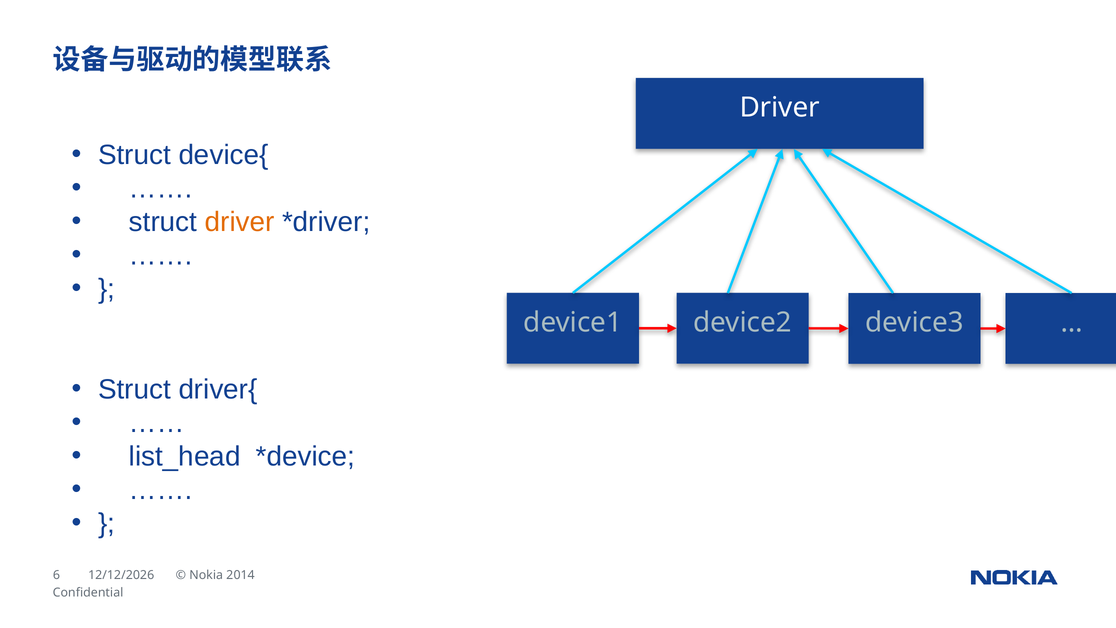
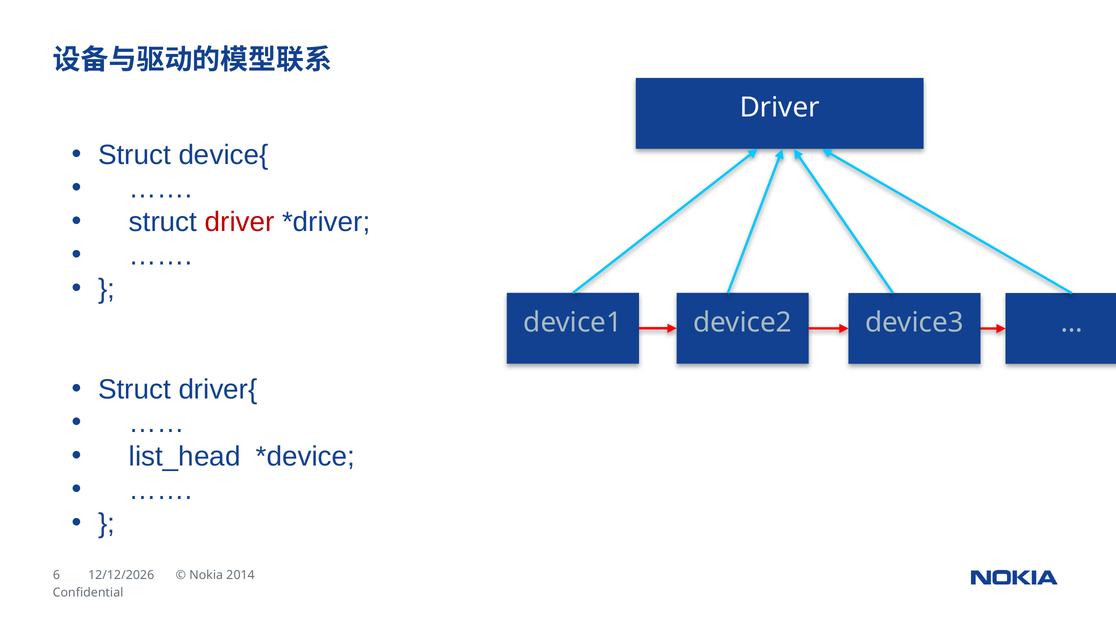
driver colour: orange -> red (240, 222)
